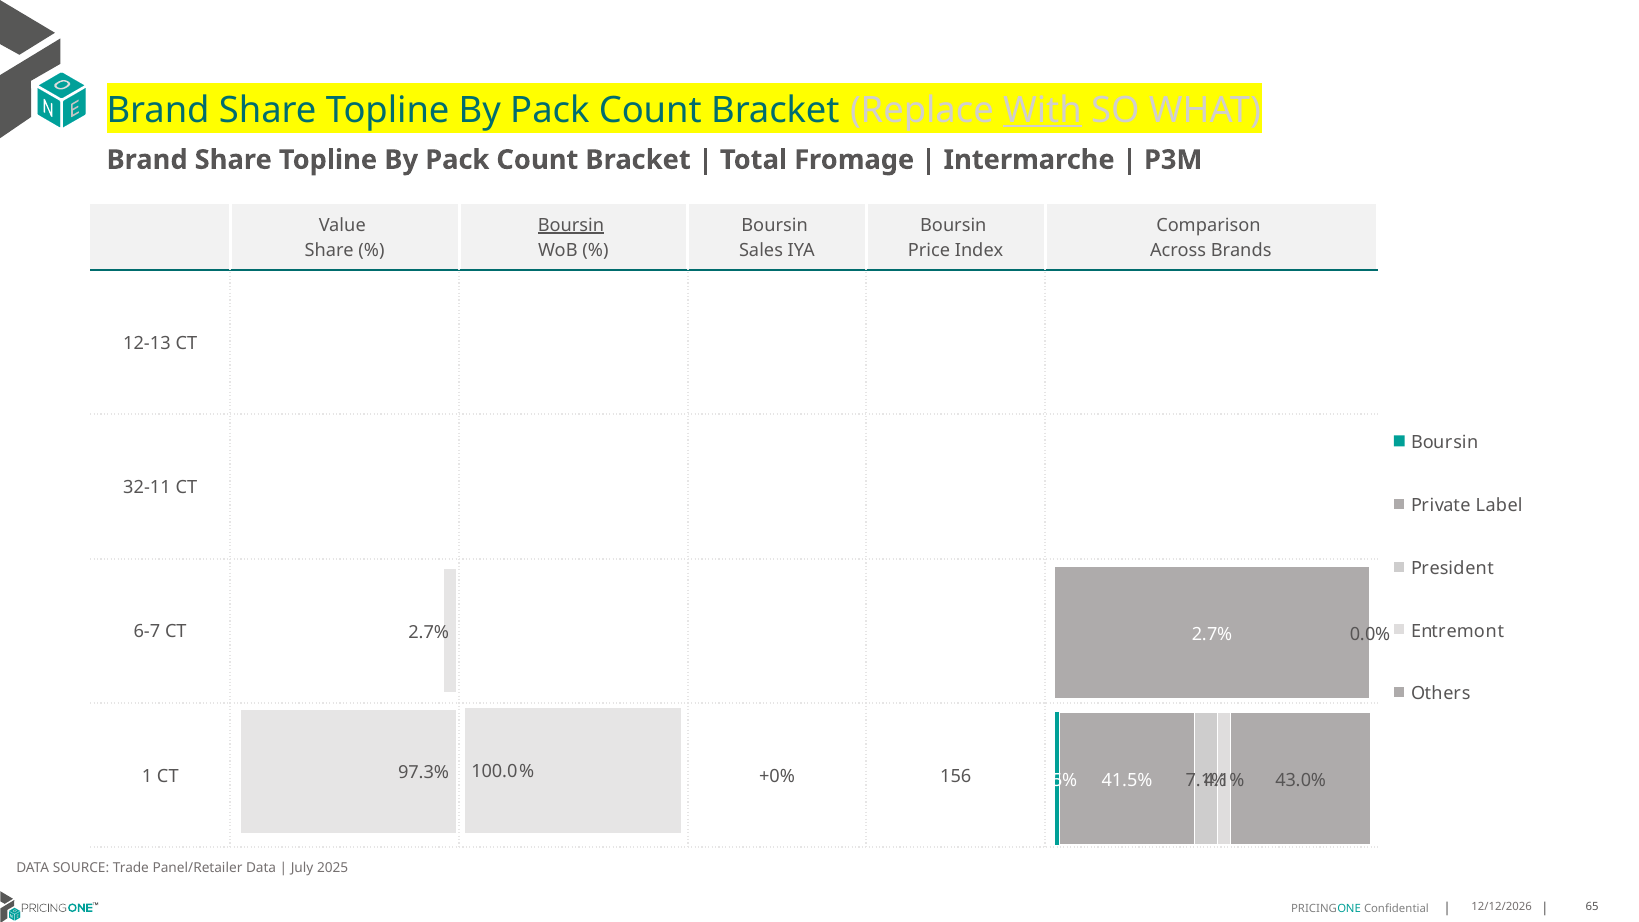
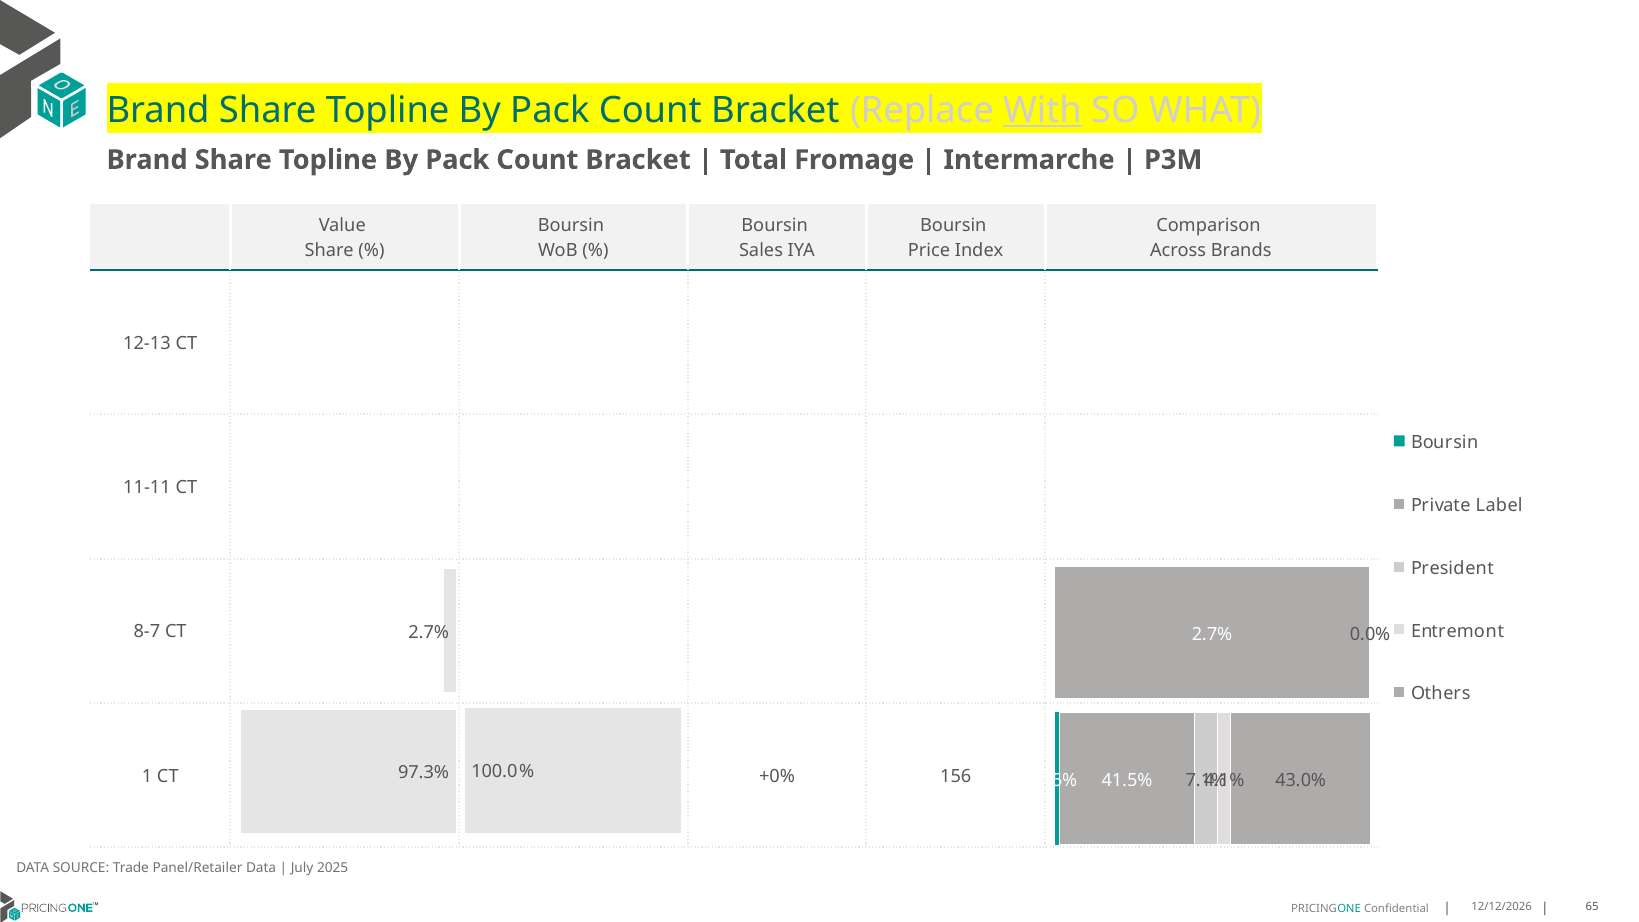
Boursin underline: present -> none (571, 225)
32-11: 32-11 -> 11-11 (147, 487)
6-7: 6-7 -> 8-7 (147, 632)
